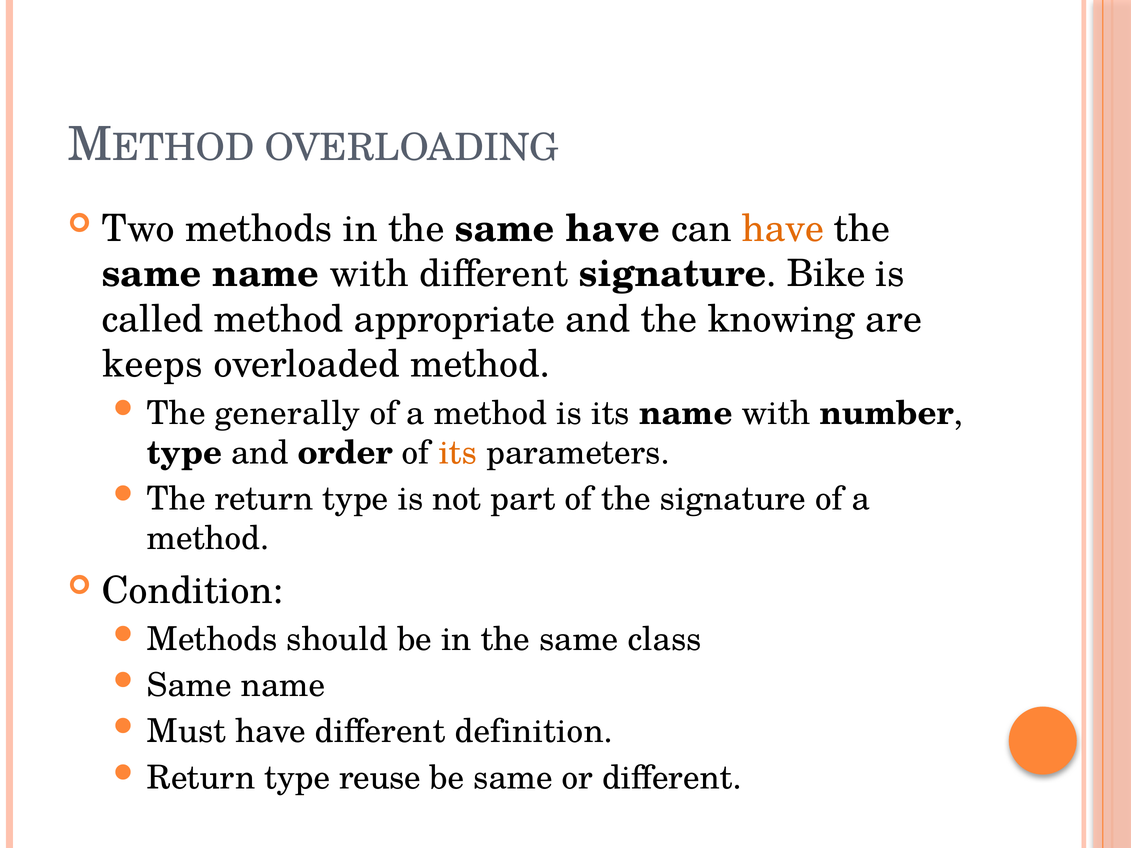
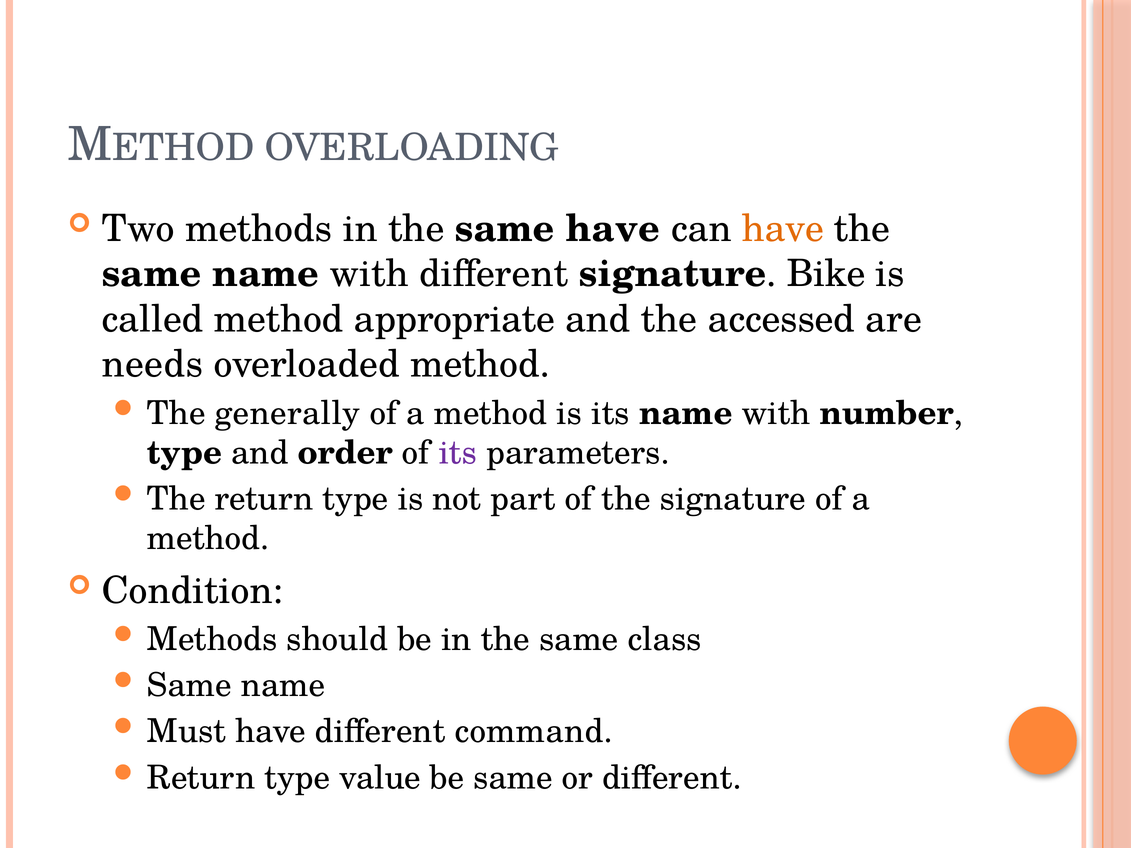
knowing: knowing -> accessed (781, 319)
keeps: keeps -> needs (152, 365)
its colour: orange -> purple (458, 453)
definition: definition -> command (534, 732)
reuse: reuse -> value (380, 778)
